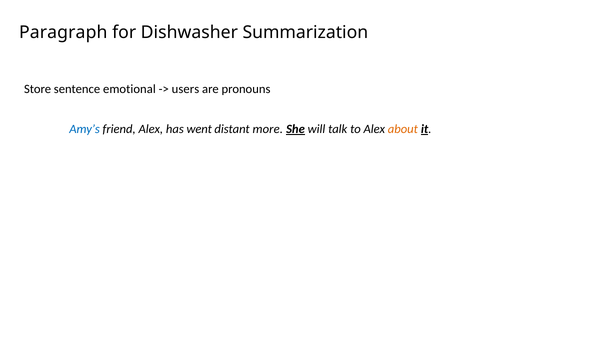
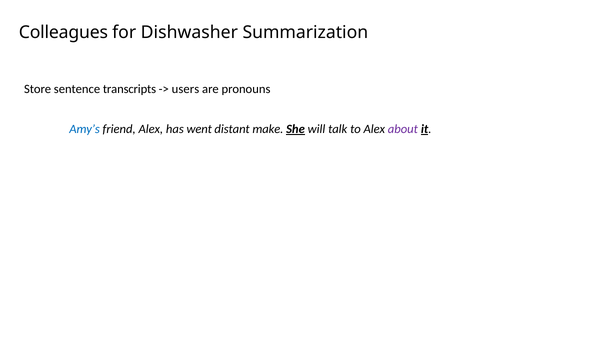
Paragraph: Paragraph -> Colleagues (63, 32)
emotional: emotional -> transcripts (130, 89)
more: more -> make (268, 129)
about colour: orange -> purple (403, 129)
